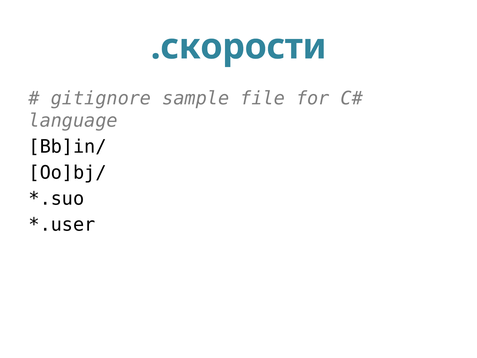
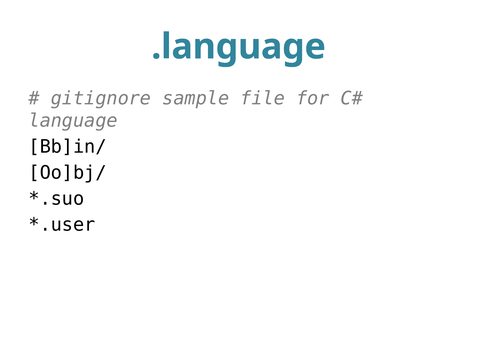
.скорости: .скорости -> .language (239, 47)
